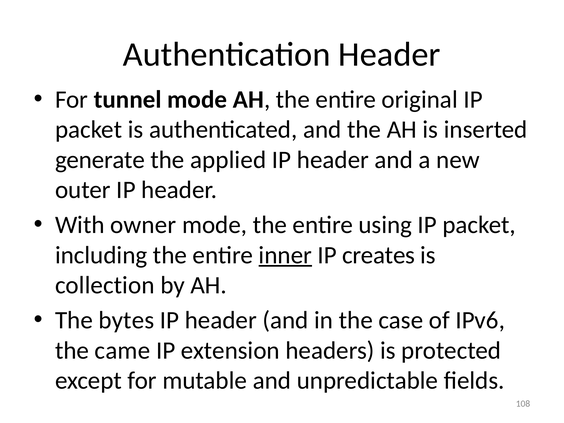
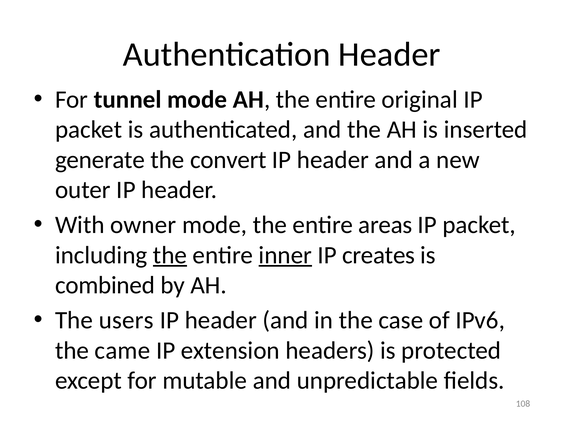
applied: applied -> convert (228, 160)
using: using -> areas (385, 225)
the underline: none -> present (170, 255)
collection: collection -> combined (105, 285)
bytes: bytes -> users (126, 320)
